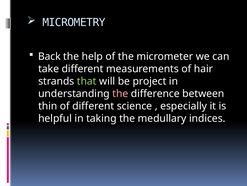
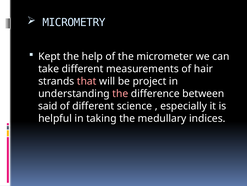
Back: Back -> Kept (49, 56)
that colour: light green -> pink (87, 81)
thin: thin -> said (48, 106)
